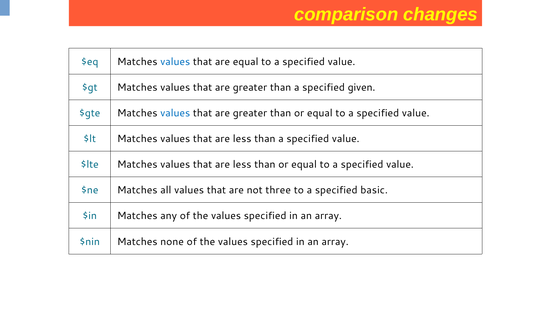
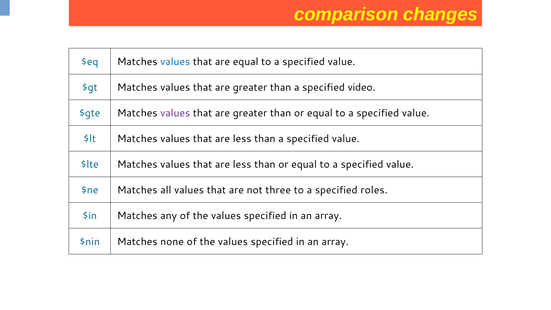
given: given -> video (362, 87)
values colour: blue -> purple (175, 113)
basic: basic -> roles (374, 190)
